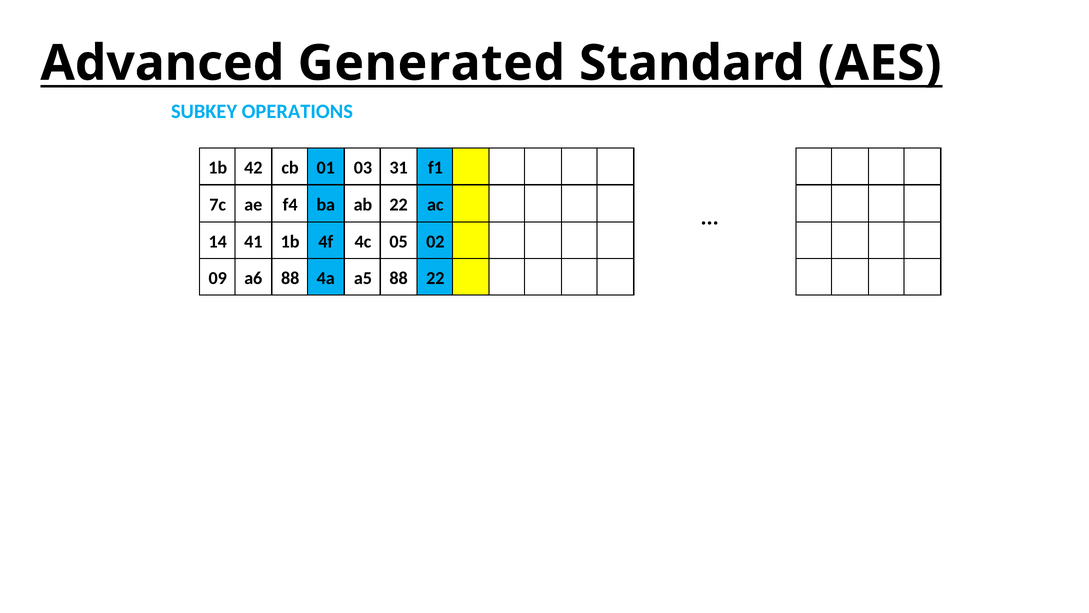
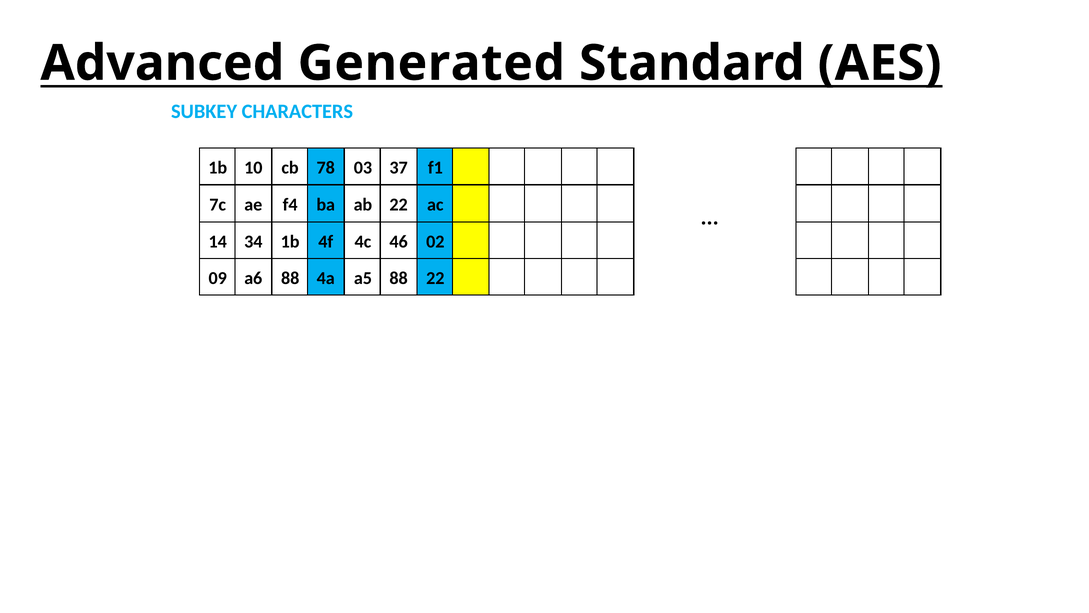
OPERATIONS: OPERATIONS -> CHARACTERS (297, 112)
42: 42 -> 10 (253, 167)
01: 01 -> 78 (326, 167)
31: 31 -> 37 (399, 167)
41: 41 -> 34 (253, 241)
05: 05 -> 46 (399, 241)
